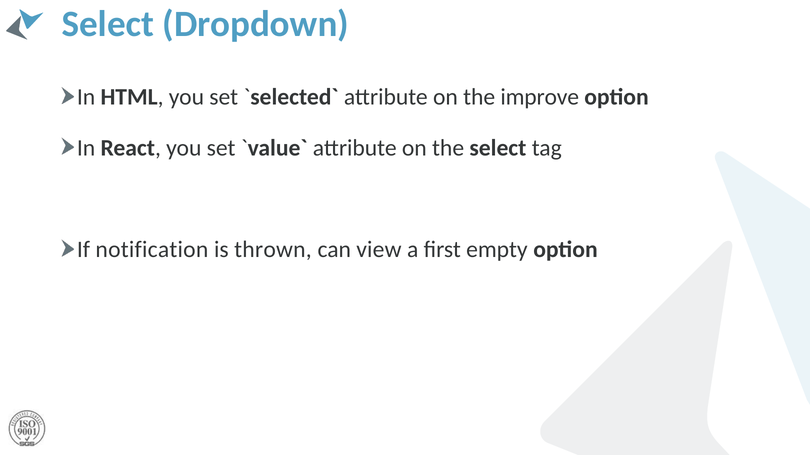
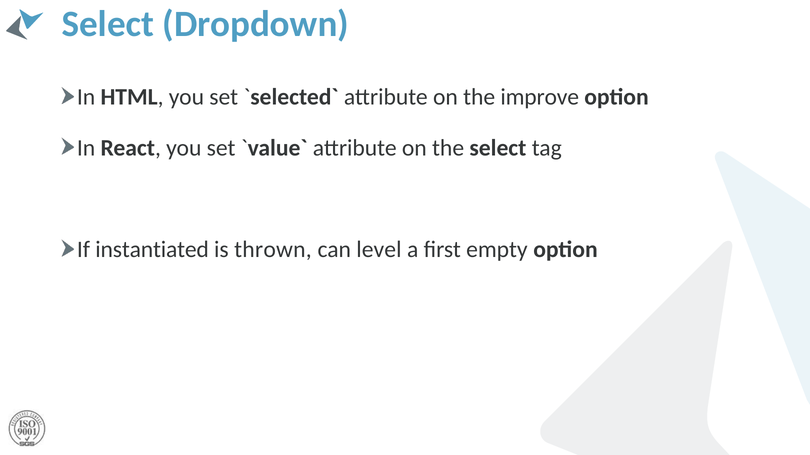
notification: notification -> instantiated (152, 250)
view: view -> level (379, 250)
